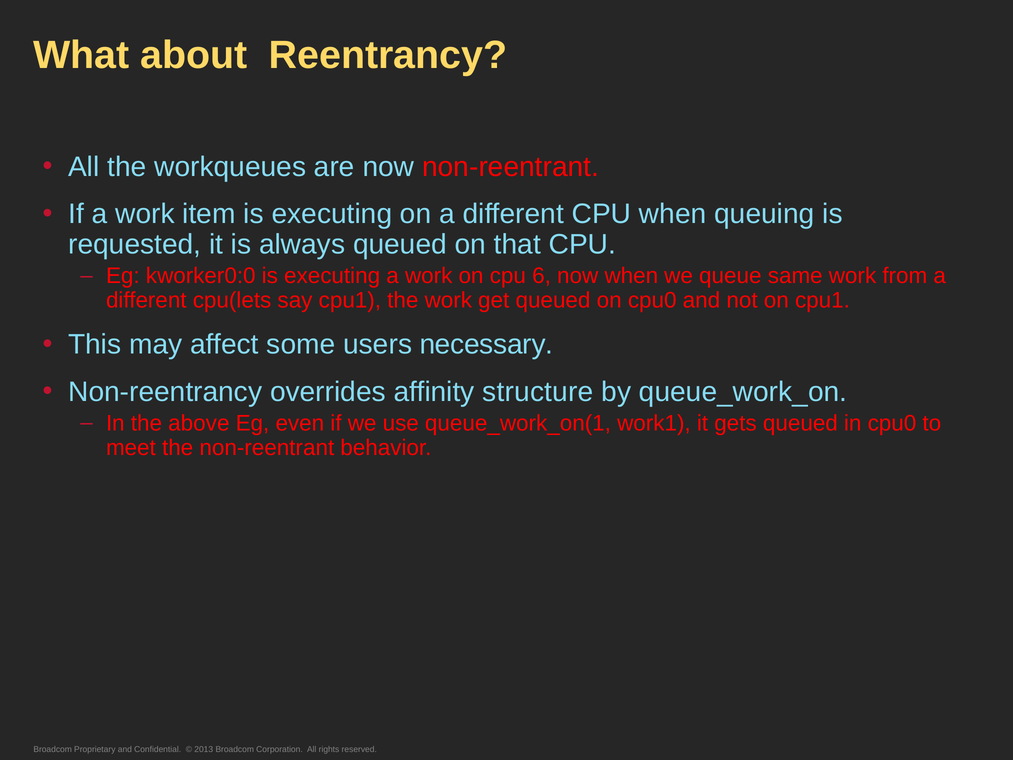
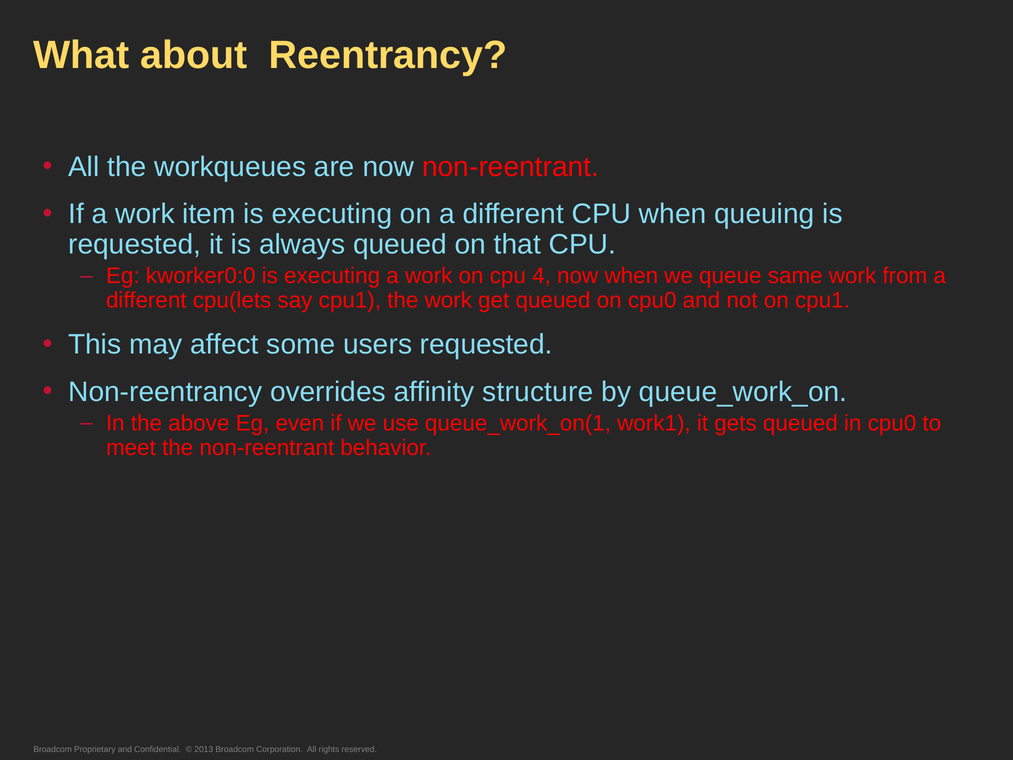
6: 6 -> 4 (542, 276)
users necessary: necessary -> requested (486, 344)
